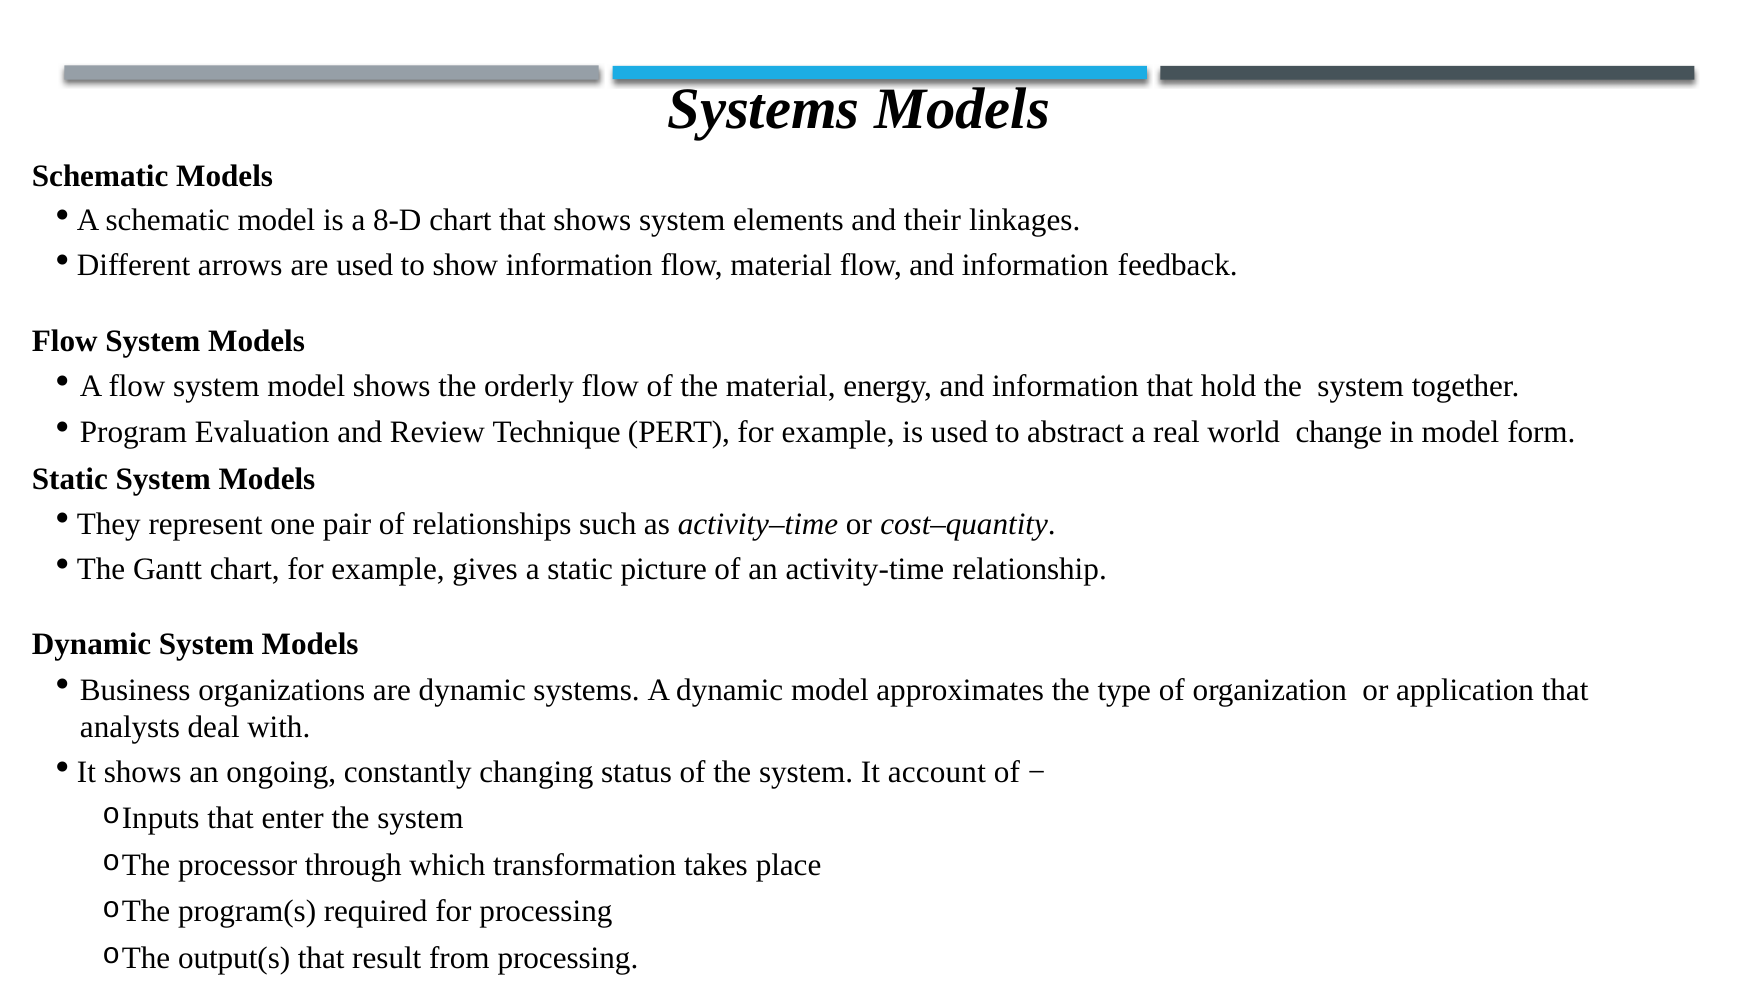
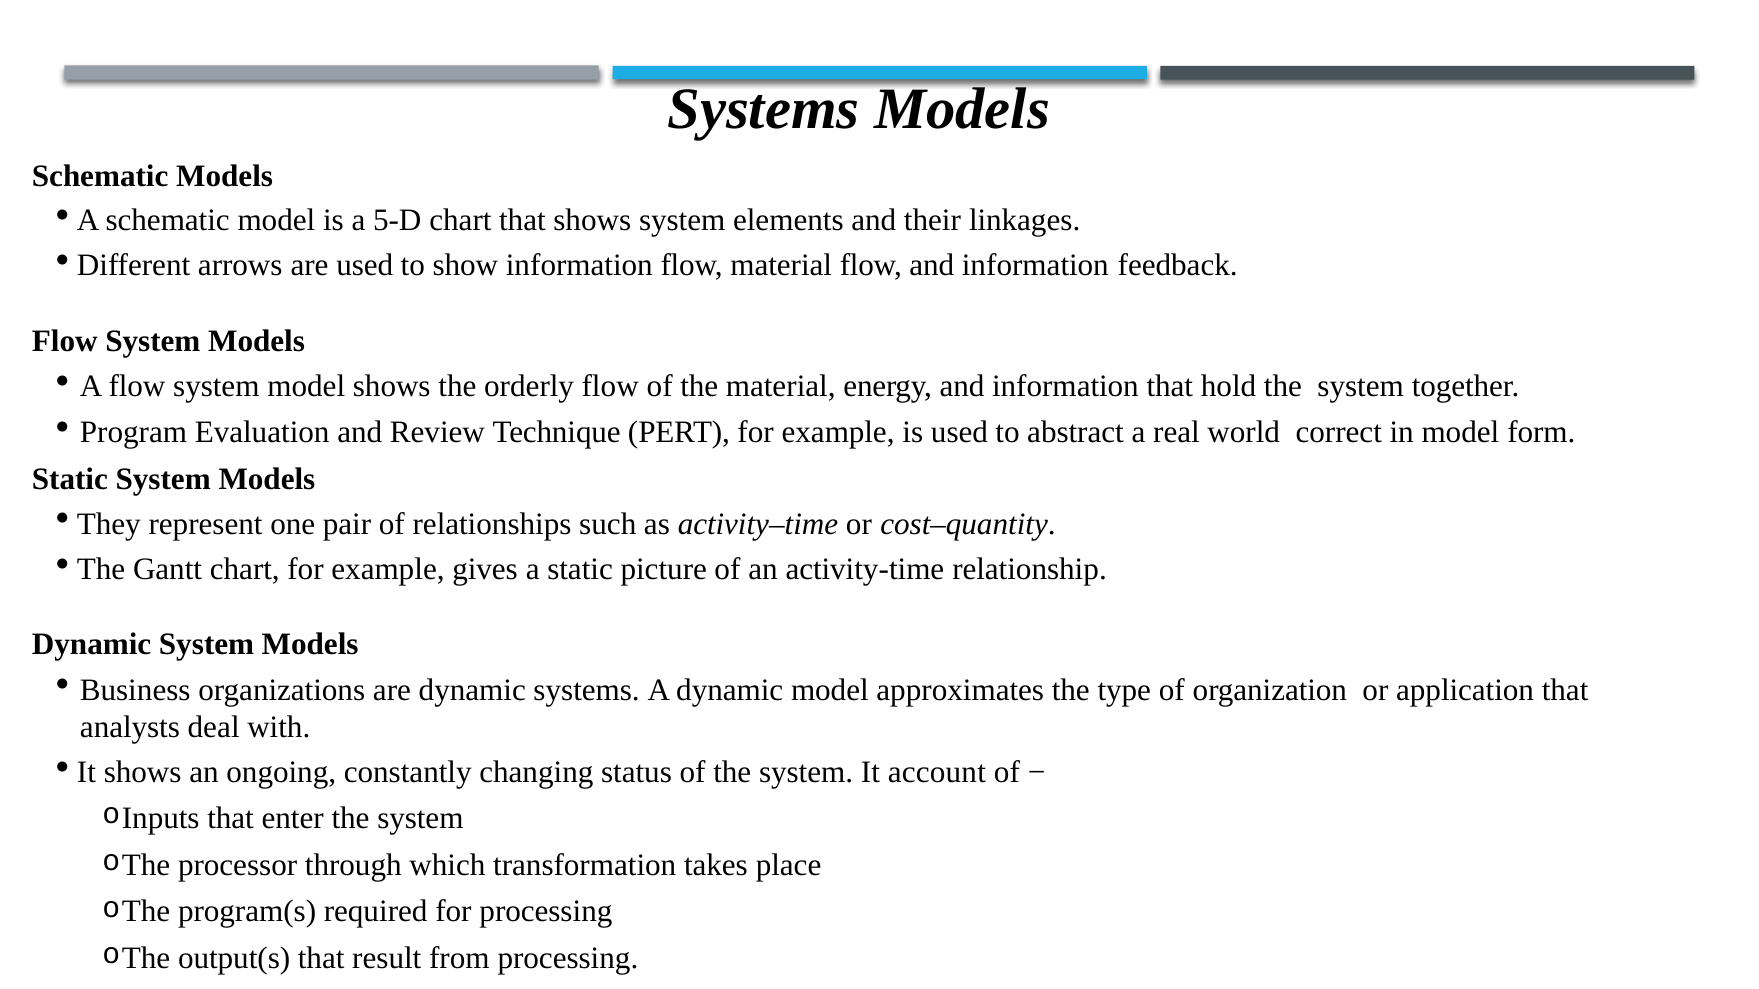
8-D: 8-D -> 5-D (397, 220)
change: change -> correct (1339, 433)
